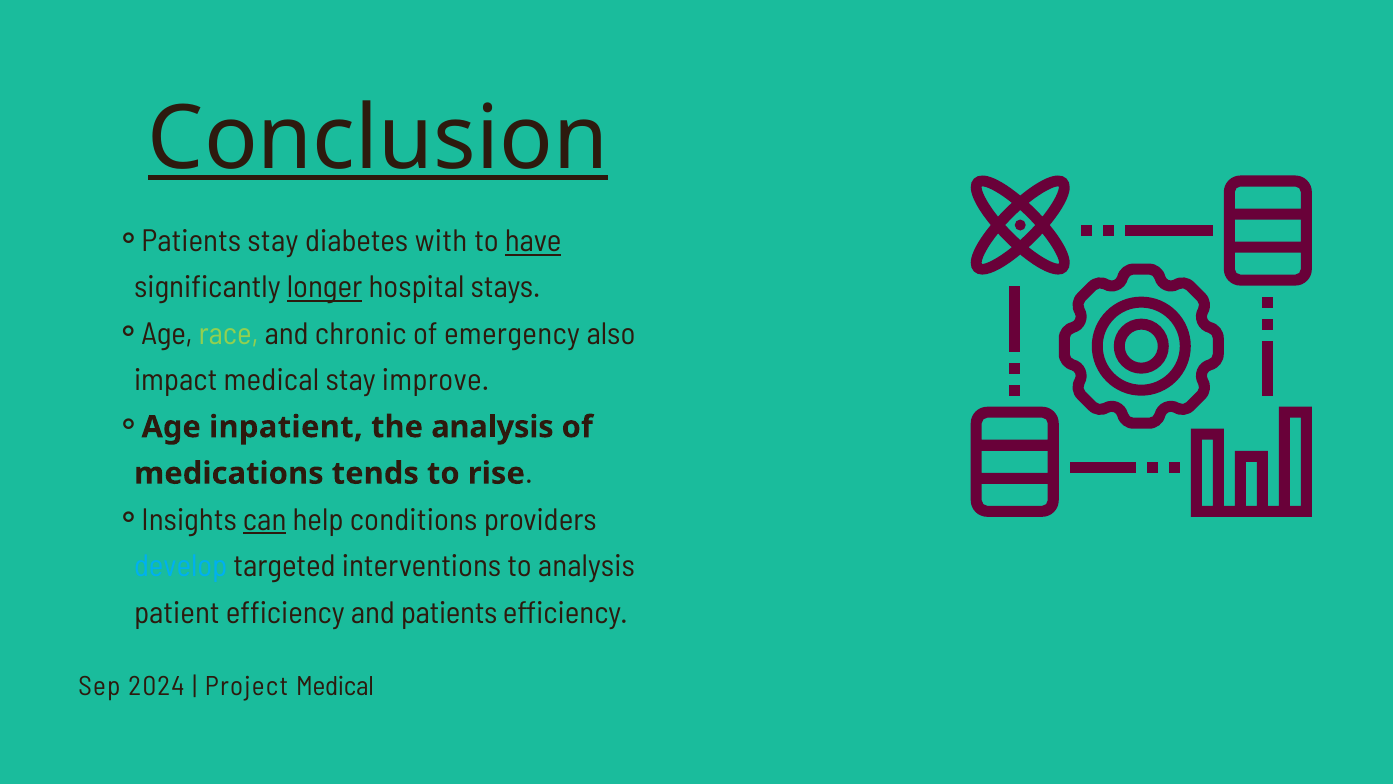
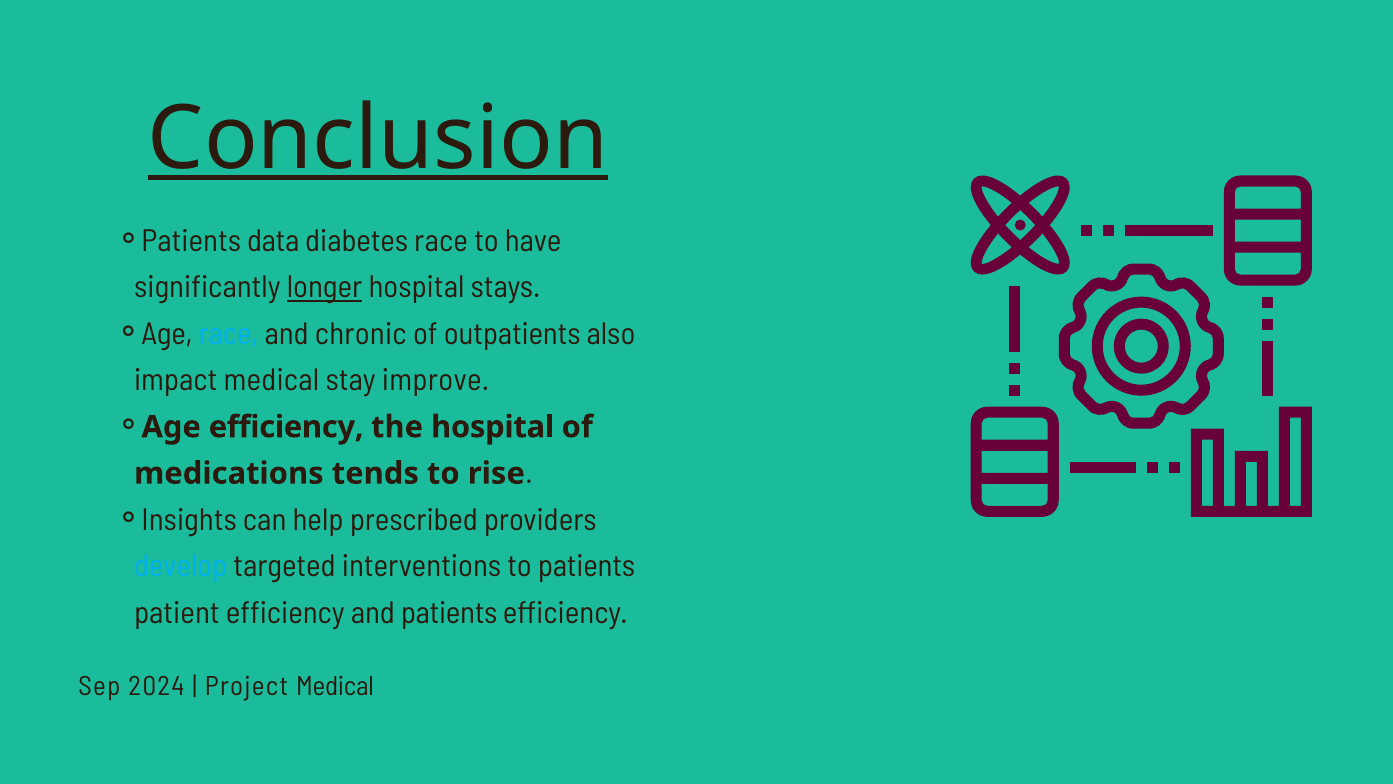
Patients stay: stay -> data (273, 241)
diabetes with: with -> race (441, 241)
have underline: present -> none (533, 241)
race colour: light green -> light blue (229, 334)
emergency: emergency -> outpatients (512, 334)
Age inpatient: inpatient -> efficiency (286, 427)
the analysis: analysis -> hospital (493, 427)
can underline: present -> none (265, 520)
conditions: conditions -> prescribed (414, 520)
to analysis: analysis -> patients (586, 566)
